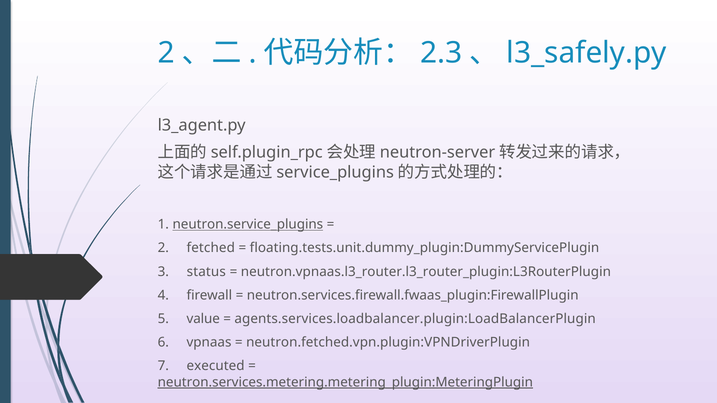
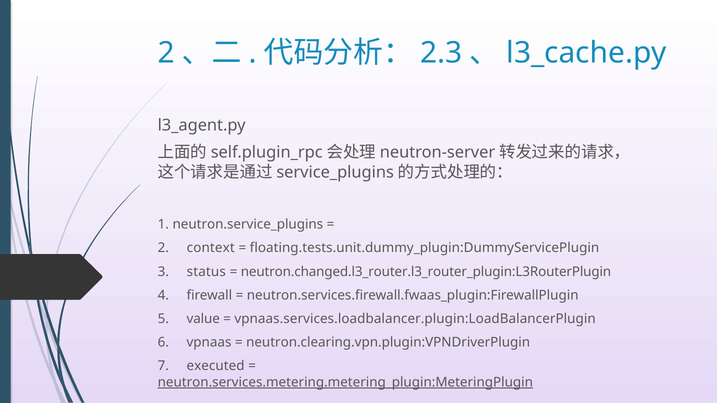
l3_safely.py: l3_safely.py -> l3_cache.py (587, 53)
neutron.service_plugins underline: present -> none (248, 225)
fetched: fetched -> context (211, 248)
neutron.vpnaas.l3_router.l3_router_plugin:L3RouterPlugin: neutron.vpnaas.l3_router.l3_router_plugin:L3RouterPlugin -> neutron.changed.l3_router.l3_router_plugin:L3RouterPlugin (426, 272)
agents.services.loadbalancer.plugin:LoadBalancerPlugin: agents.services.loadbalancer.plugin:LoadBalancerPlugin -> vpnaas.services.loadbalancer.plugin:LoadBalancerPlugin (415, 319)
neutron.fetched.vpn.plugin:VPNDriverPlugin: neutron.fetched.vpn.plugin:VPNDriverPlugin -> neutron.clearing.vpn.plugin:VPNDriverPlugin (388, 343)
